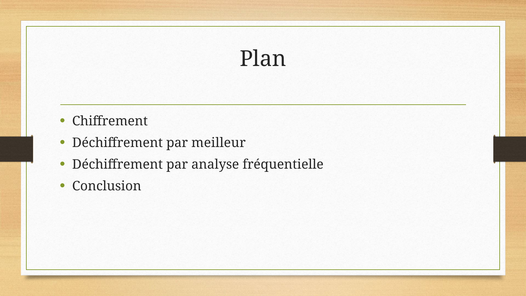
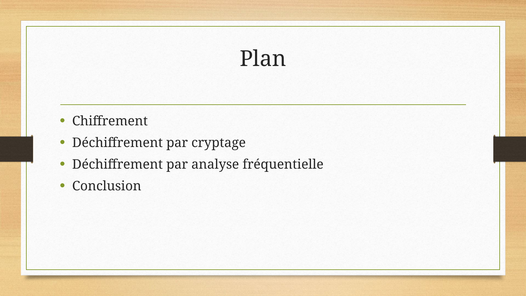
meilleur: meilleur -> cryptage (219, 143)
